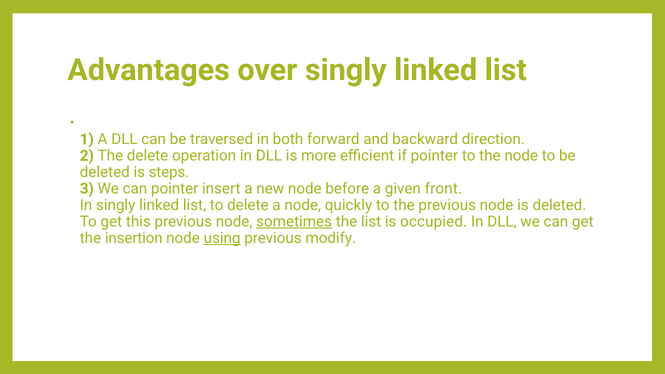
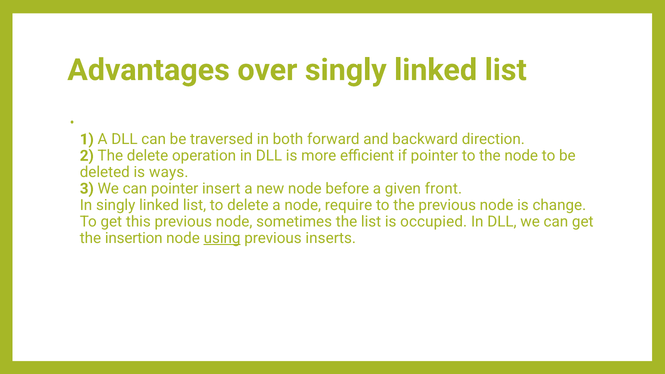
steps: steps -> ways (169, 172)
quickly: quickly -> require (349, 205)
is deleted: deleted -> change (559, 205)
sometimes underline: present -> none (294, 222)
modify: modify -> inserts (331, 238)
